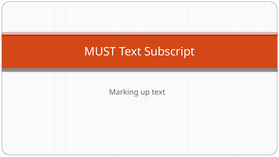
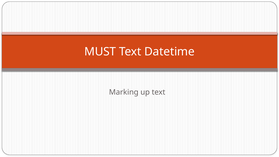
Subscript: Subscript -> Datetime (169, 52)
